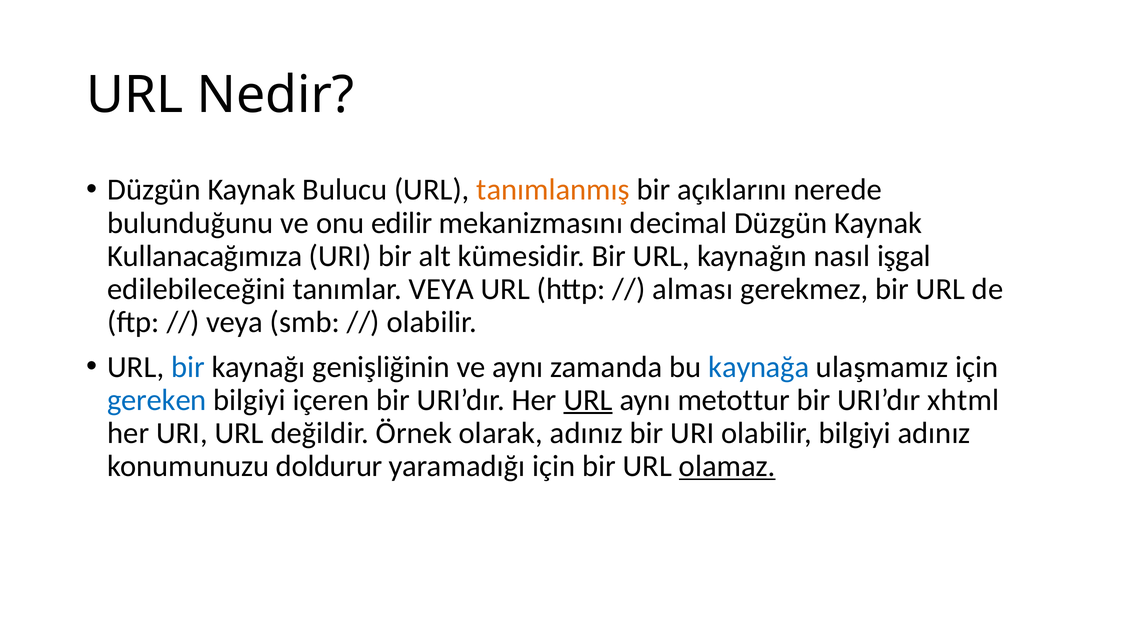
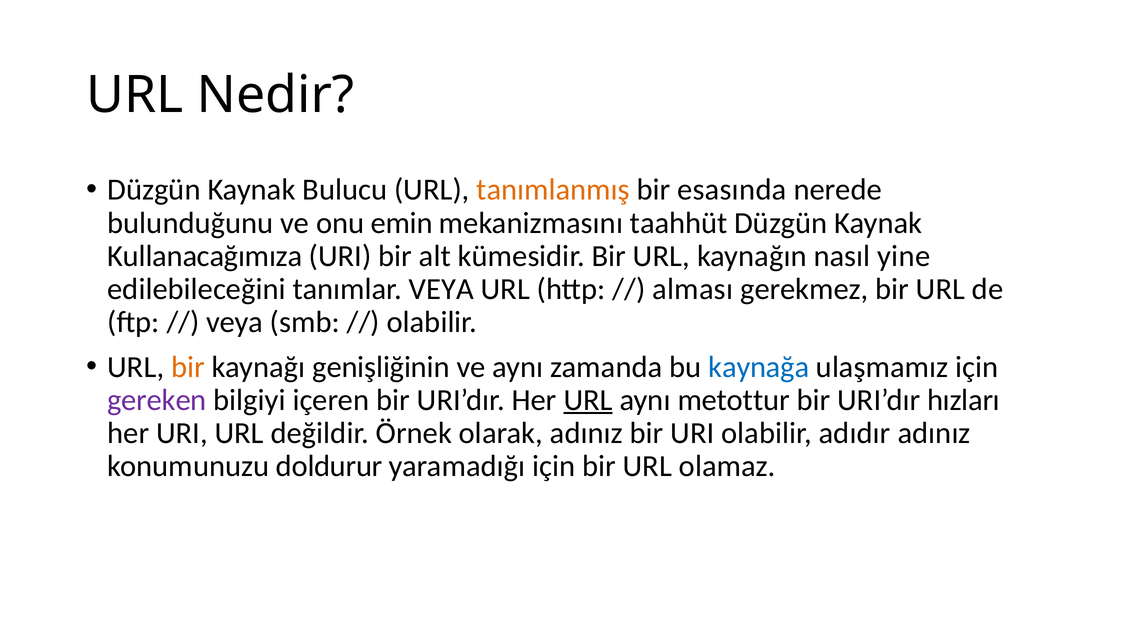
açıklarını: açıklarını -> esasında (732, 190)
edilir: edilir -> emin (402, 223)
decimal: decimal -> taahhüt (679, 223)
işgal: işgal -> yine (904, 256)
bir colour: blue -> orange (188, 367)
gereken colour: blue -> purple (157, 400)
xhtml: xhtml -> hızları (964, 400)
olabilir bilgiyi: bilgiyi -> adıdır (855, 433)
olamaz underline: present -> none (727, 466)
